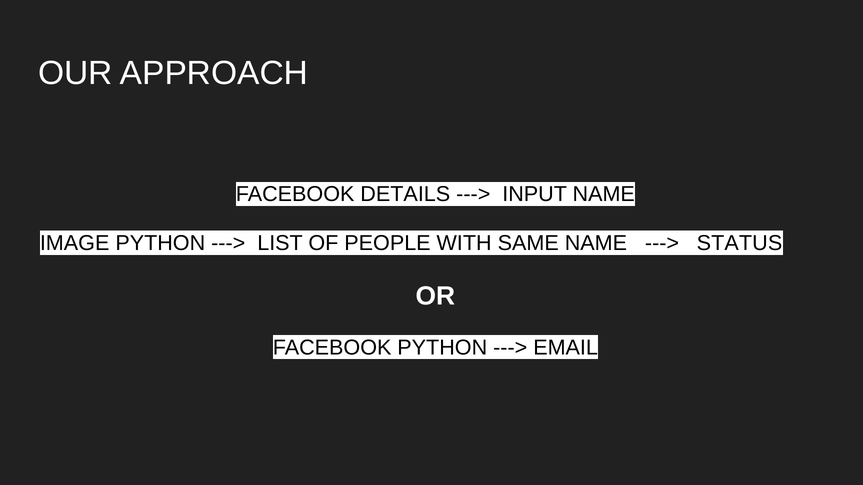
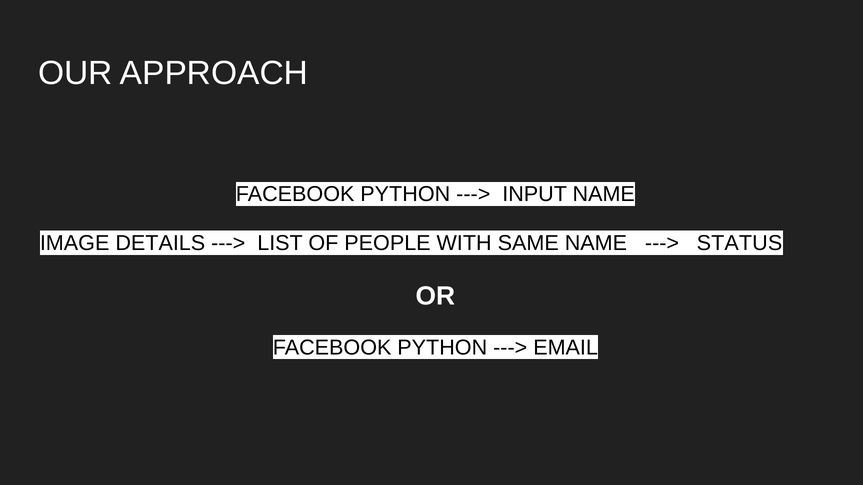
DETAILS: DETAILS -> PYTHON (405, 194)
IMAGE PYTHON: PYTHON -> DETAILS (160, 243)
